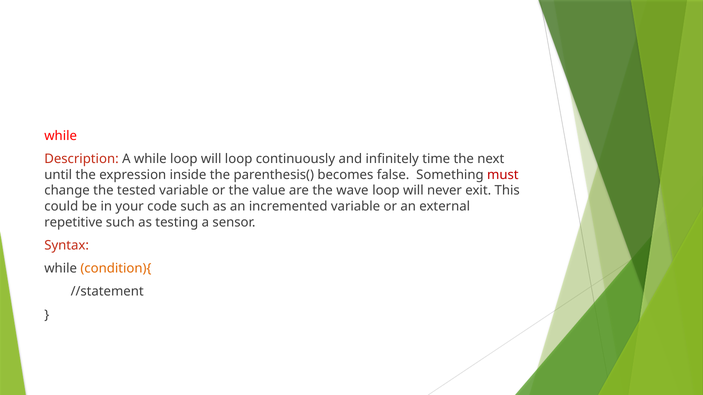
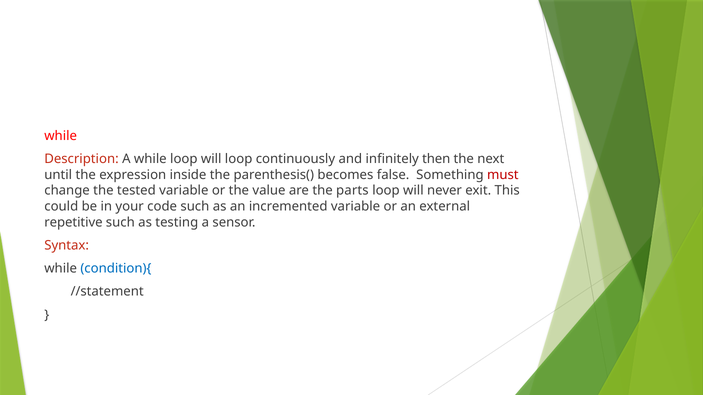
time: time -> then (436, 159)
wave: wave -> parts (352, 191)
condition){ colour: orange -> blue (116, 269)
